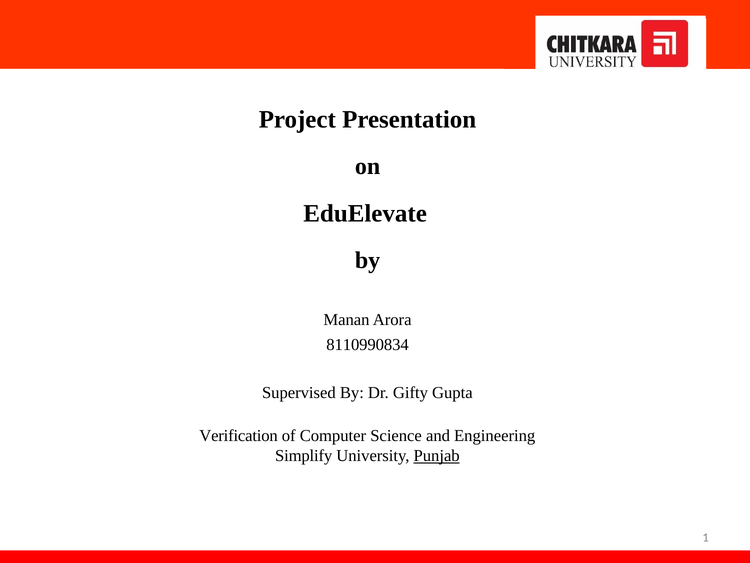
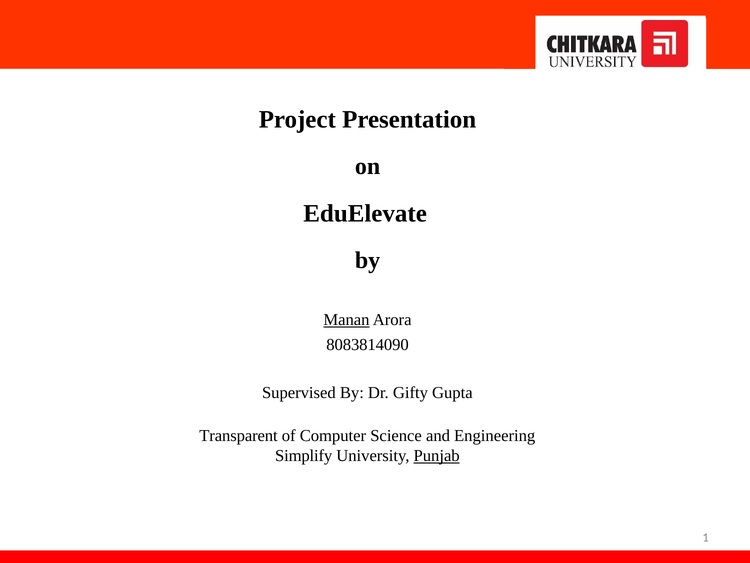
Manan underline: none -> present (347, 319)
8110990834: 8110990834 -> 8083814090 (368, 345)
Verification: Verification -> Transparent (239, 435)
